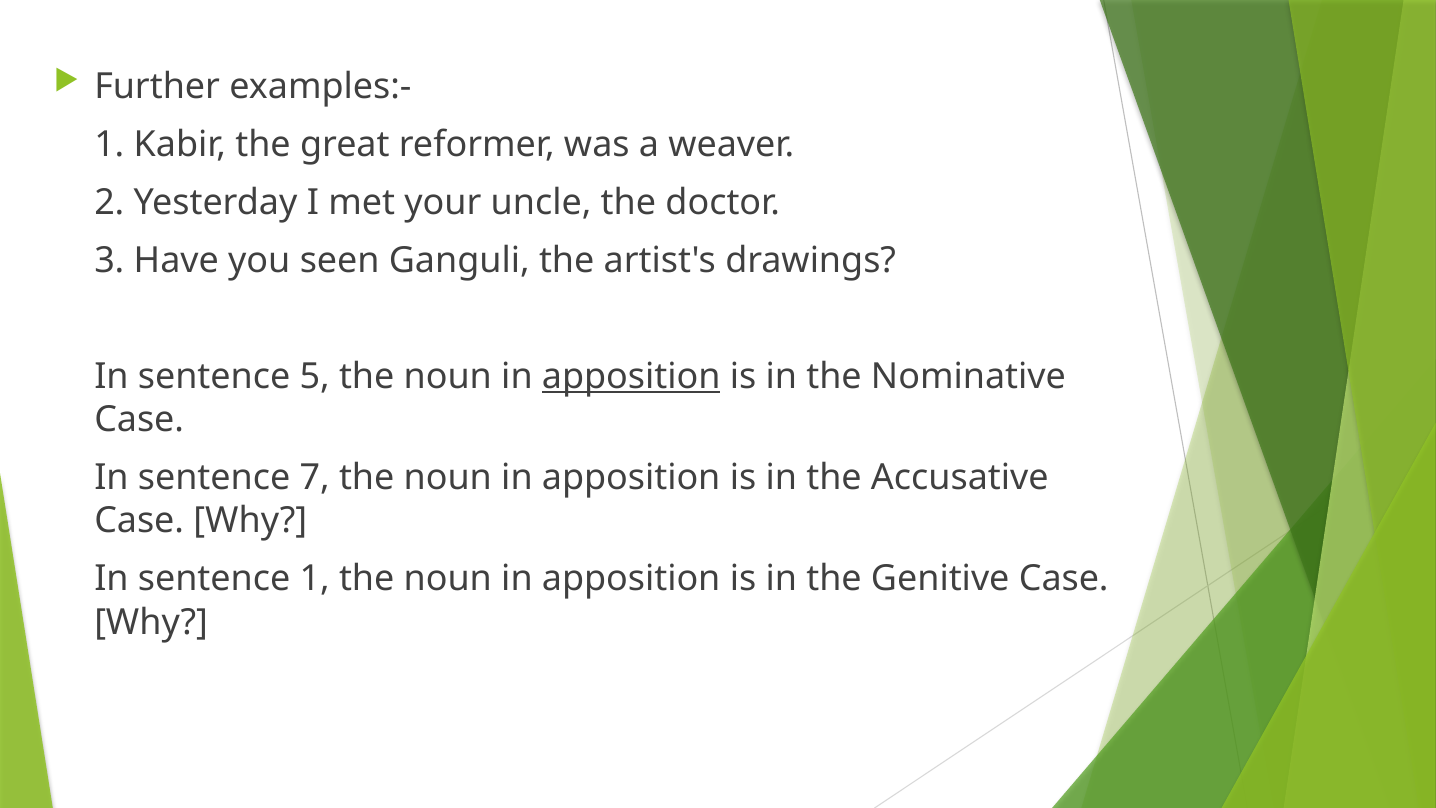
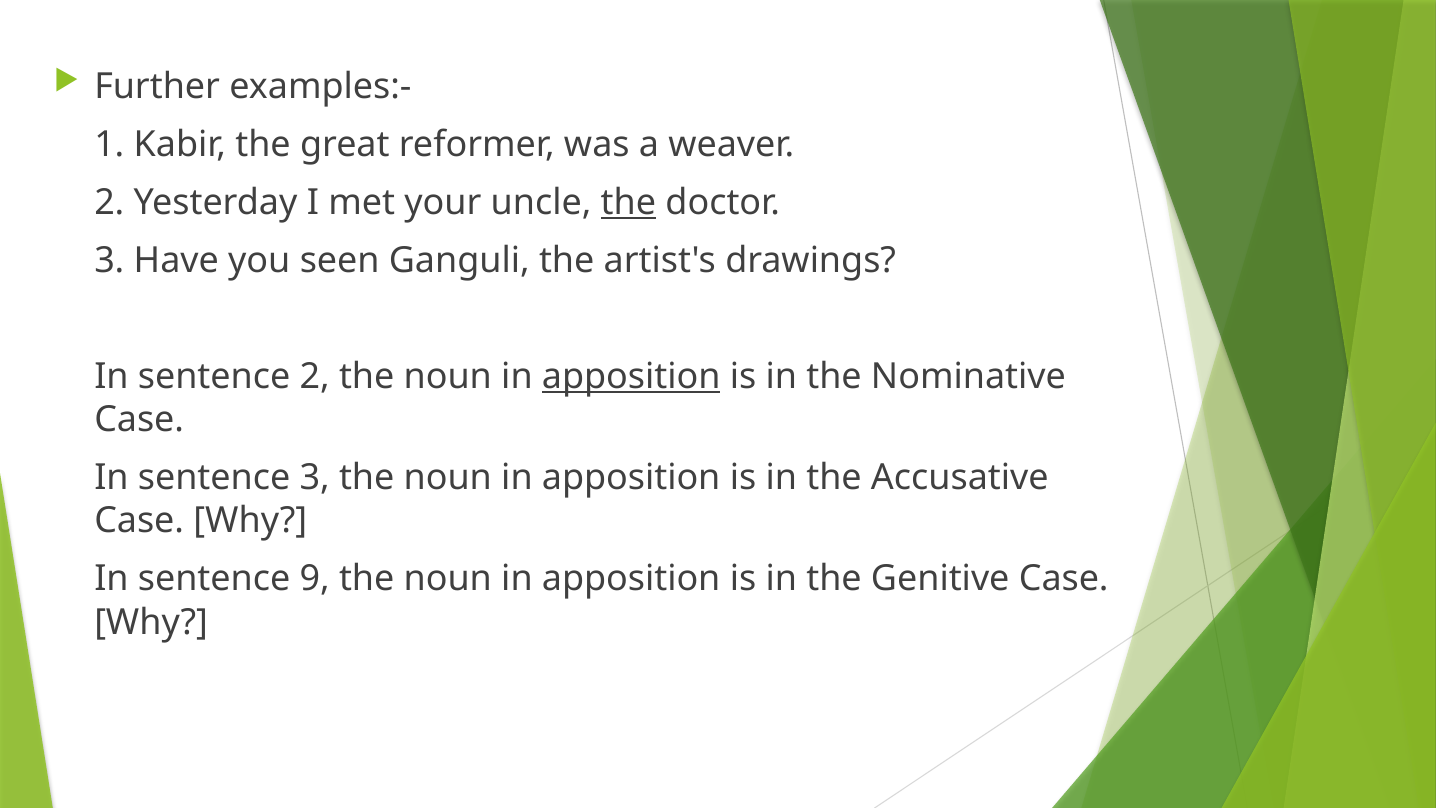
the underline: none -> present (628, 202)
sentence 5: 5 -> 2 (315, 377)
sentence 7: 7 -> 3 (315, 478)
sentence 1: 1 -> 9 (315, 579)
